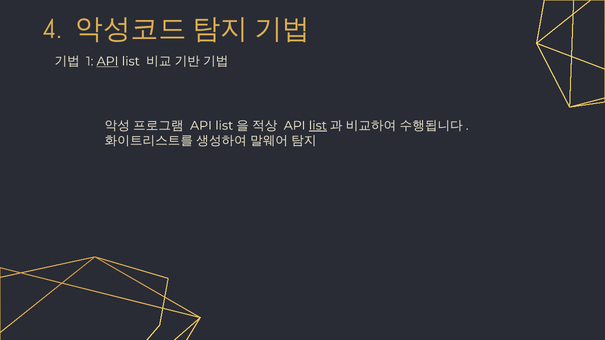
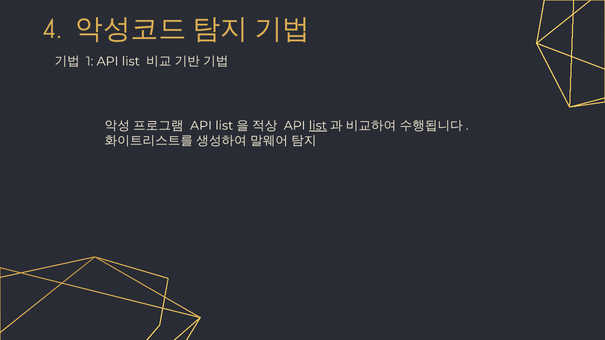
API underline: present -> none (108, 61)
